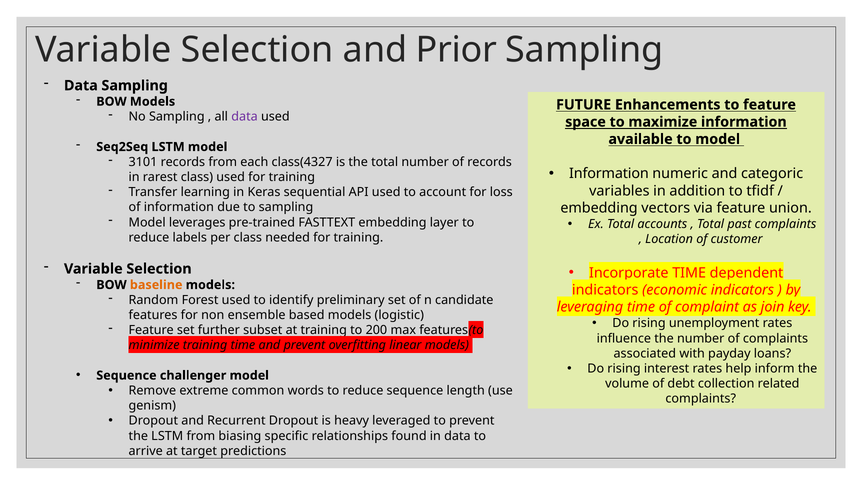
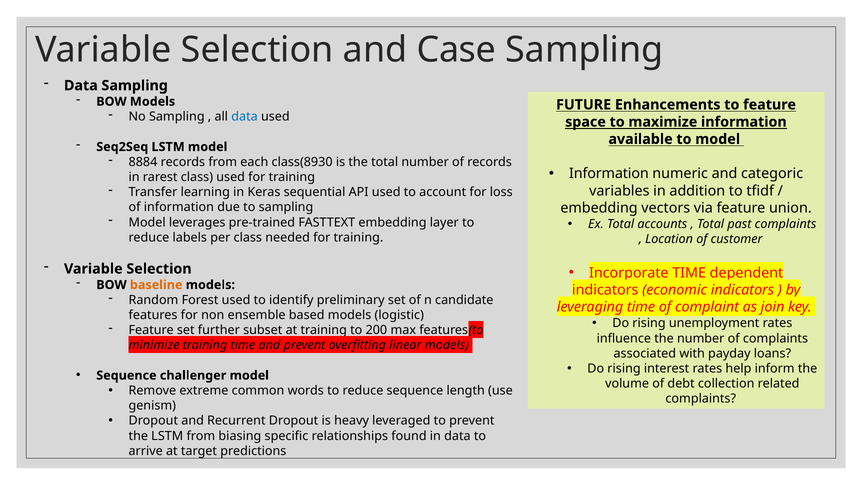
Prior: Prior -> Case (456, 50)
data colour: purple -> blue (245, 117)
3101: 3101 -> 8884 (143, 162)
class(4327: class(4327 -> class(8930 (302, 162)
